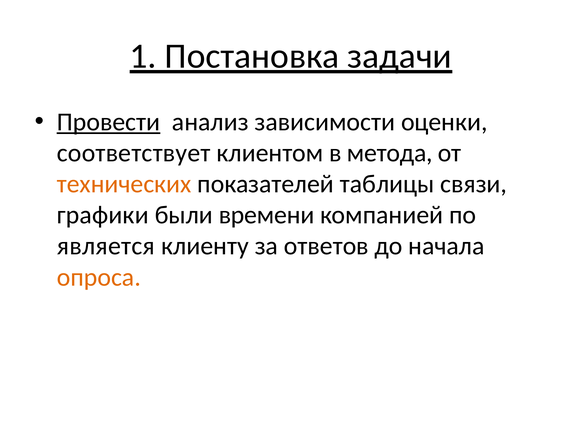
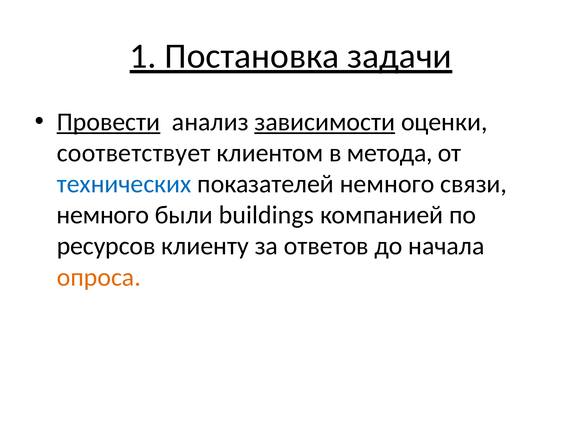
зависимости underline: none -> present (325, 122)
технических colour: orange -> blue (124, 184)
показателей таблицы: таблицы -> немного (387, 184)
графики: графики -> немного (103, 215)
времени: времени -> buildings (266, 215)
является: является -> ресурсов (106, 246)
